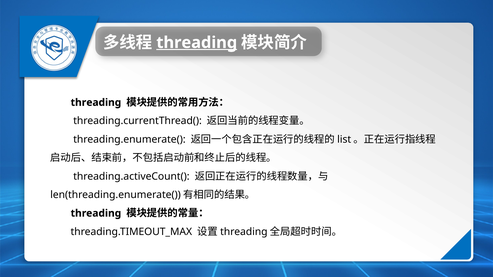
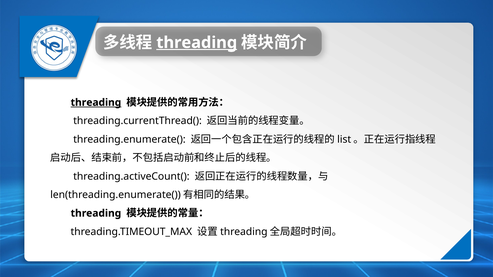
threading underline: none -> present (96, 103)
